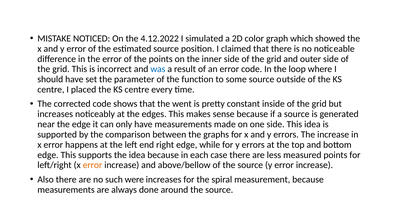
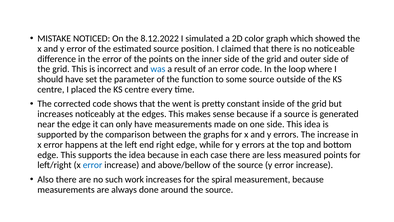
4.12.2022: 4.12.2022 -> 8.12.2022 (160, 38)
error colour: orange -> blue (93, 165)
were: were -> work (134, 179)
